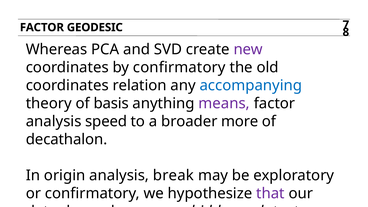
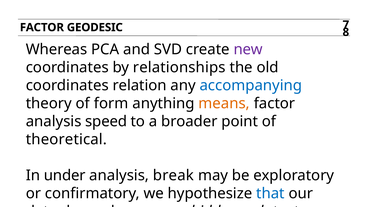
by confirmatory: confirmatory -> relationships (179, 67)
basis: basis -> form (111, 103)
means colour: purple -> orange (224, 103)
more: more -> point (240, 121)
decathalon: decathalon -> theoretical (66, 139)
origin: origin -> under (65, 175)
that colour: purple -> blue (270, 193)
